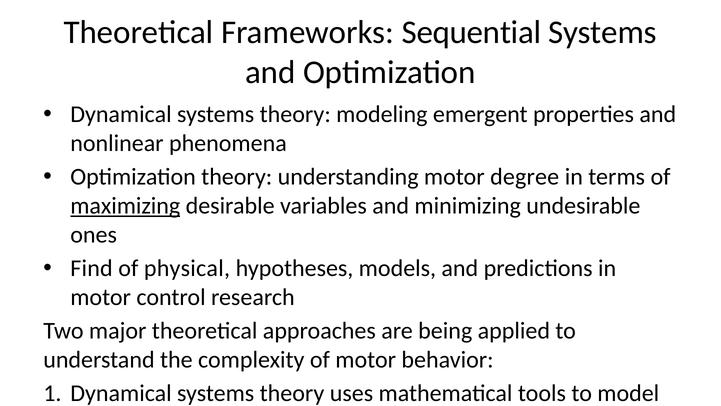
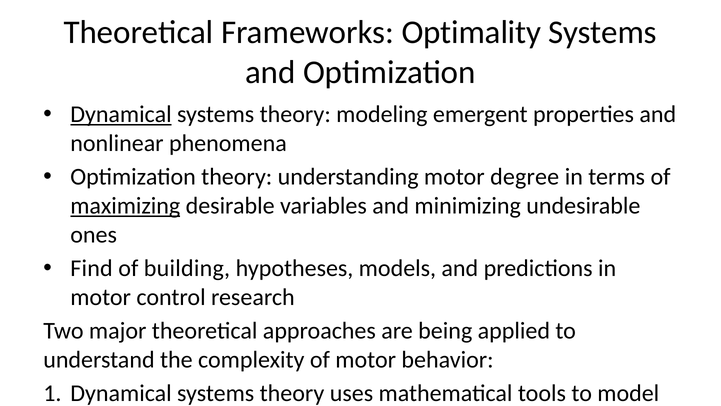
Sequential: Sequential -> Optimality (471, 32)
Dynamical underline: none -> present (121, 114)
physical: physical -> building (187, 268)
